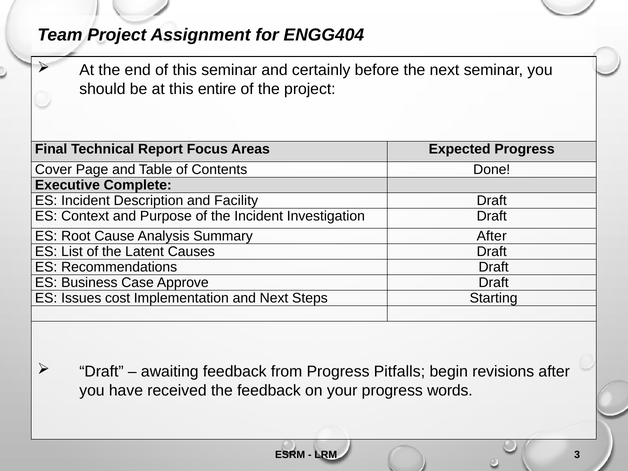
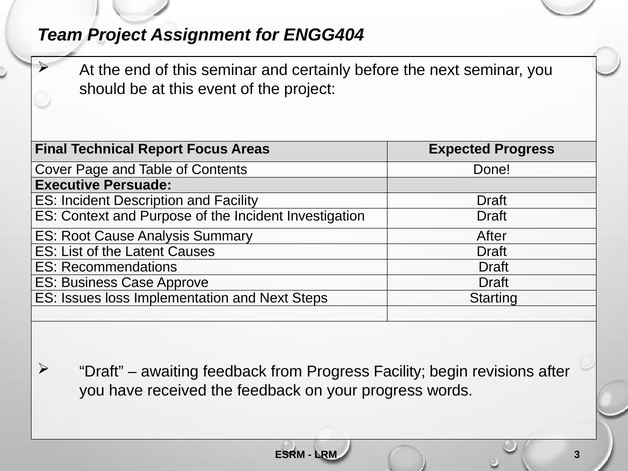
entire: entire -> event (217, 89)
Complete: Complete -> Persuade (138, 185)
cost: cost -> loss (118, 298)
Progress Pitfalls: Pitfalls -> Facility (400, 372)
